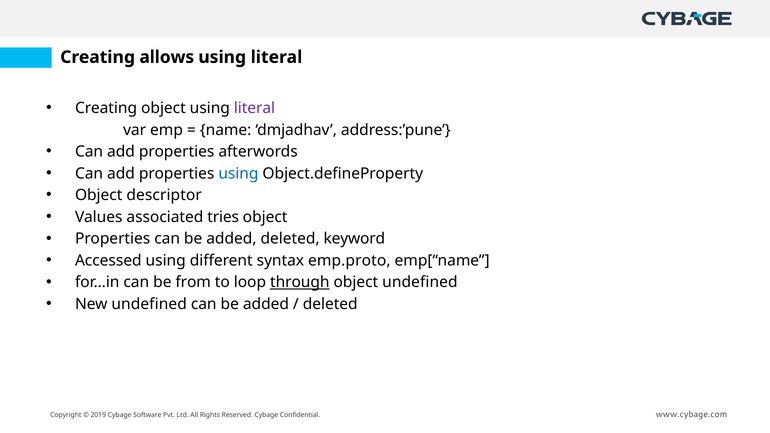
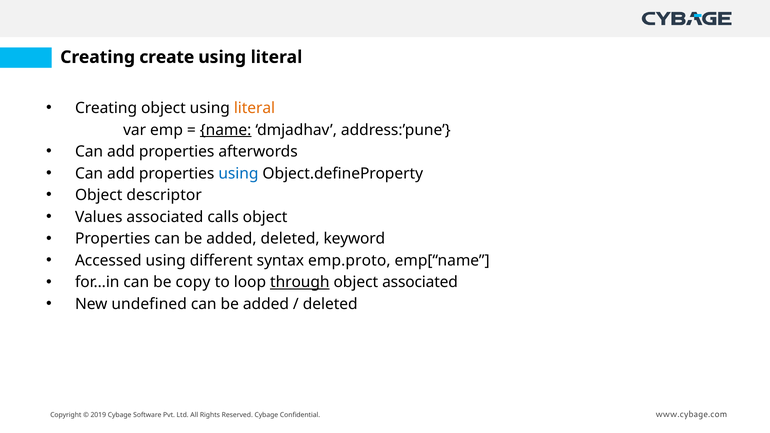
allows: allows -> create (167, 57)
literal colour: purple -> orange (254, 108)
name underline: none -> present (226, 130)
tries: tries -> calls (223, 217)
from: from -> copy (193, 282)
object undefined: undefined -> associated (420, 282)
